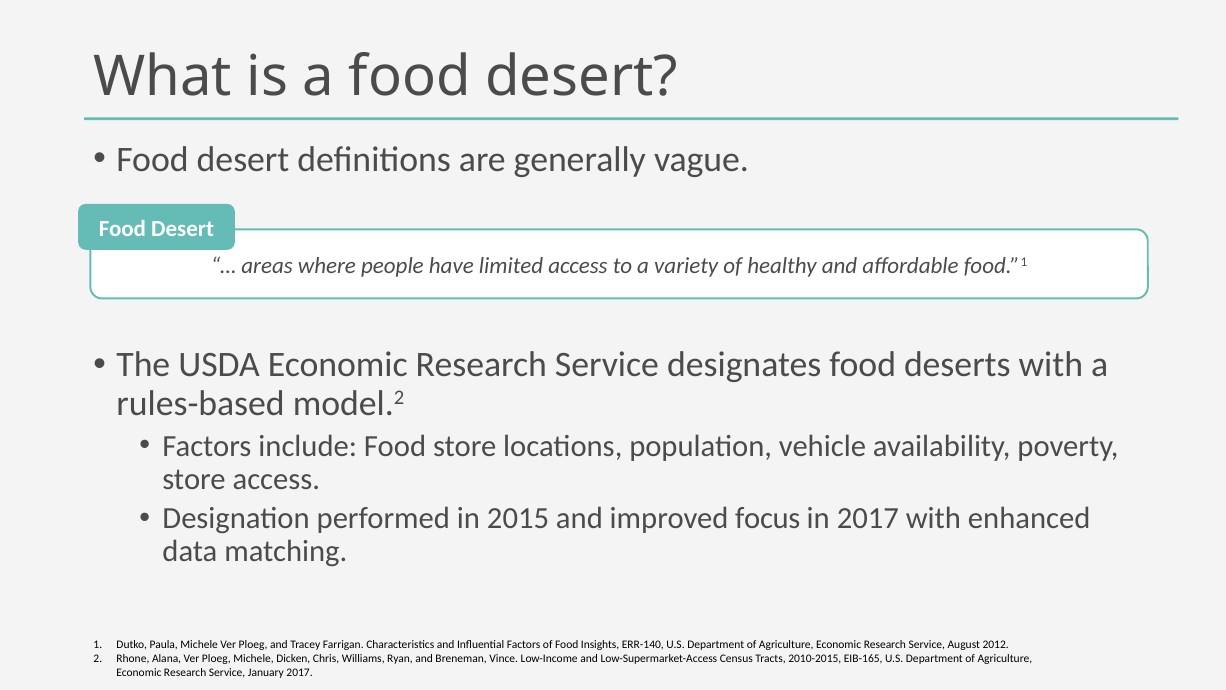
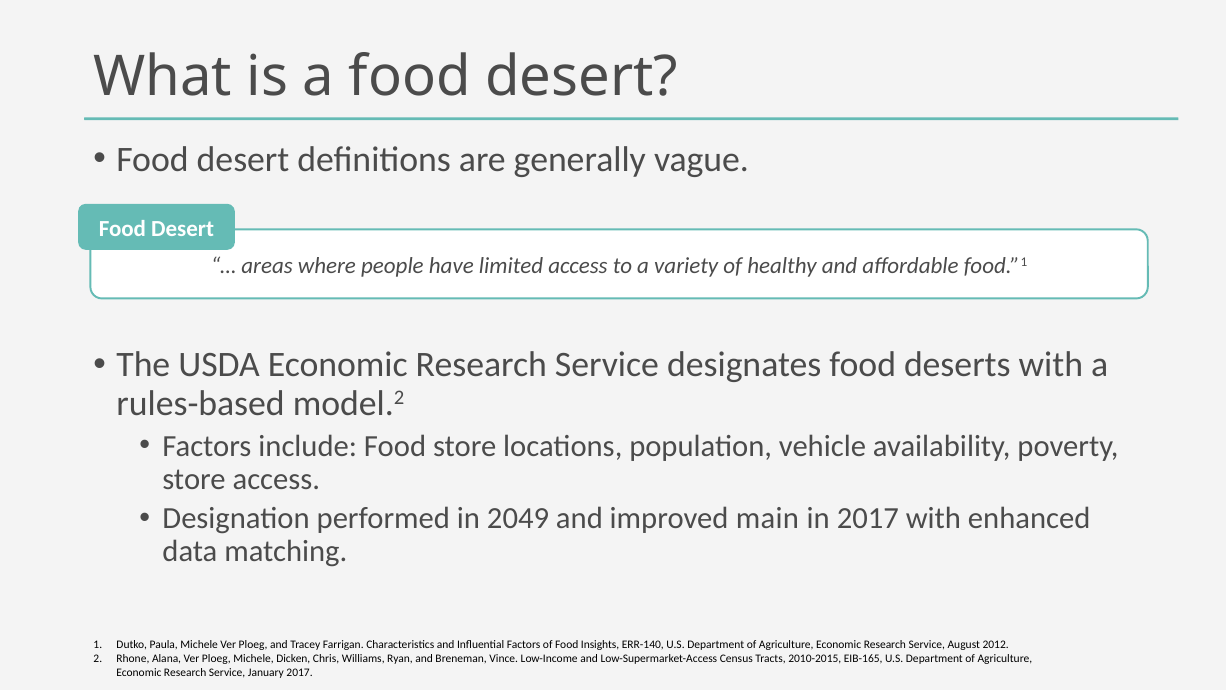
2015: 2015 -> 2049 (518, 518)
focus: focus -> main (767, 518)
